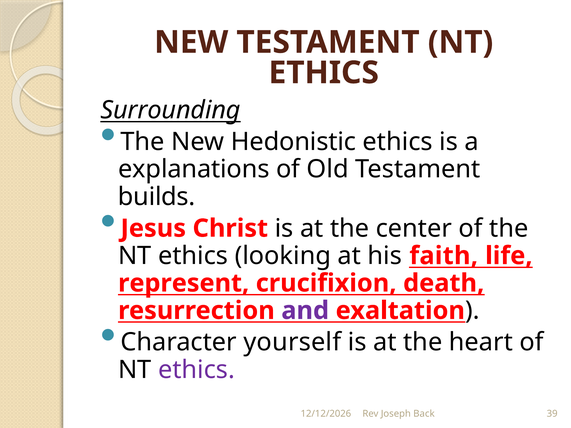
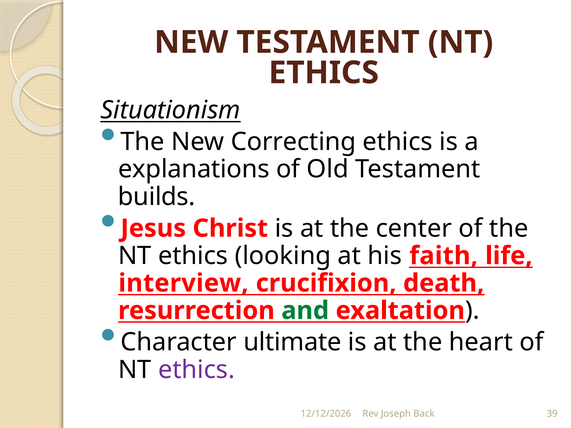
Surrounding: Surrounding -> Situationism (170, 110)
Hedonistic: Hedonistic -> Correcting (293, 142)
represent: represent -> interview (183, 283)
and colour: purple -> green (305, 311)
yourself: yourself -> ultimate (292, 342)
